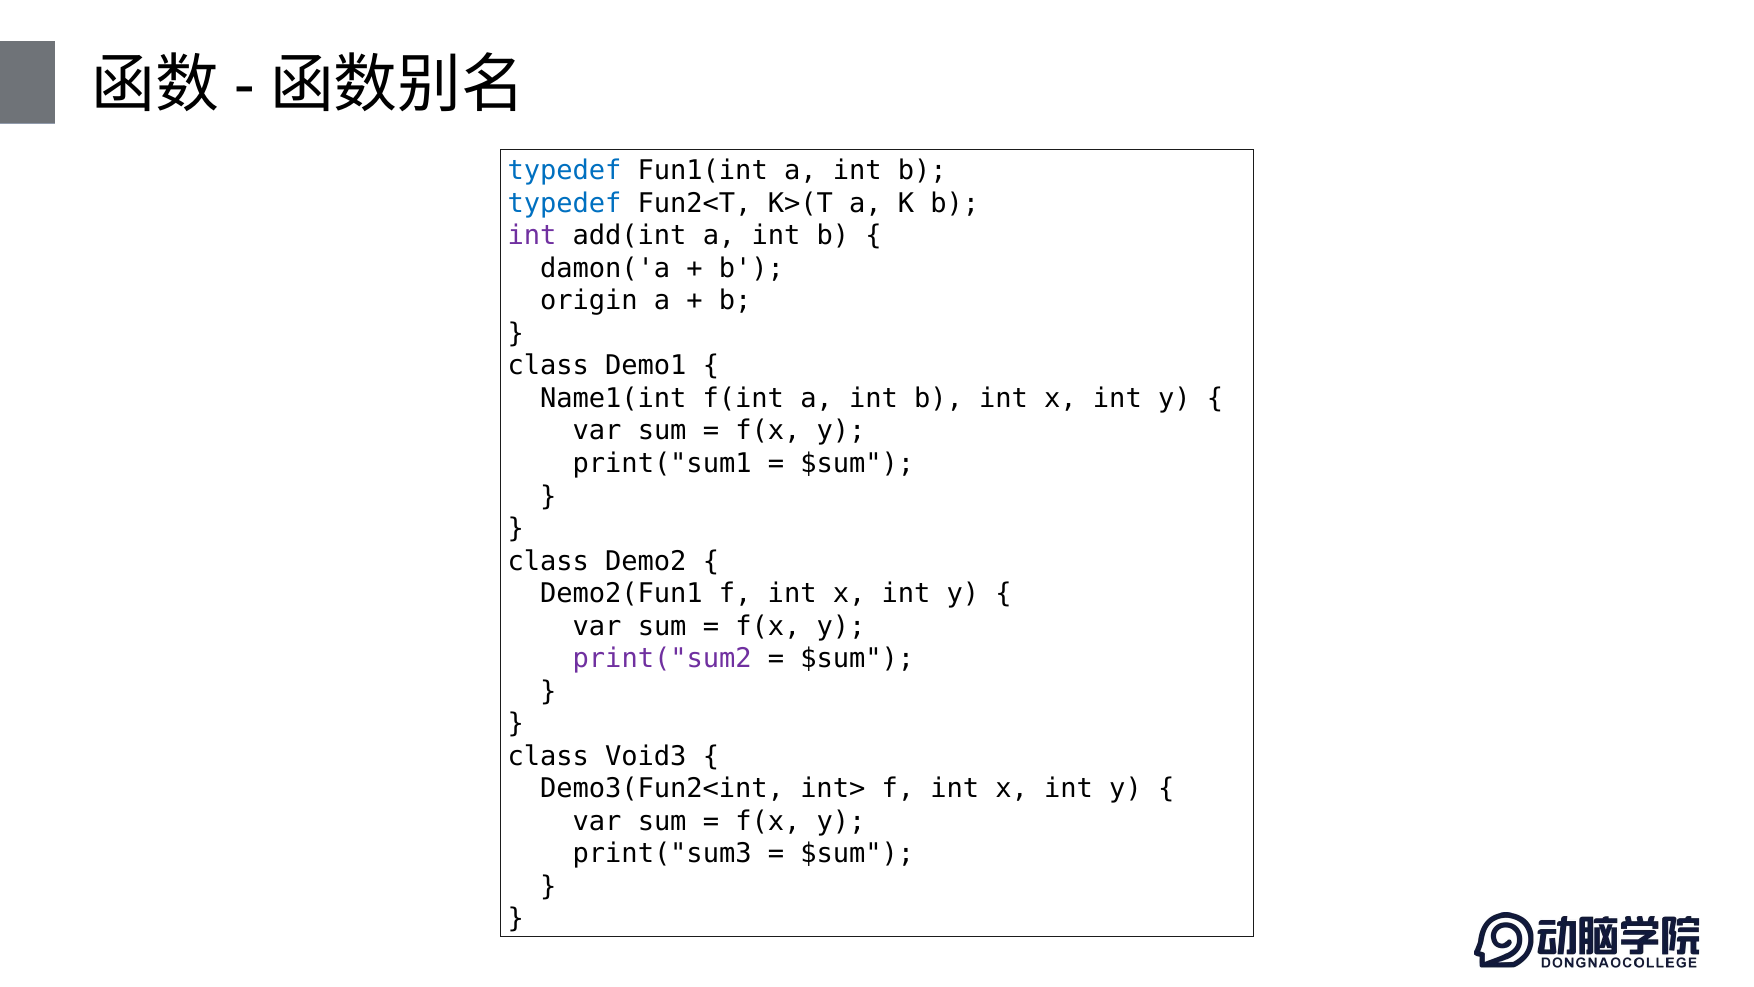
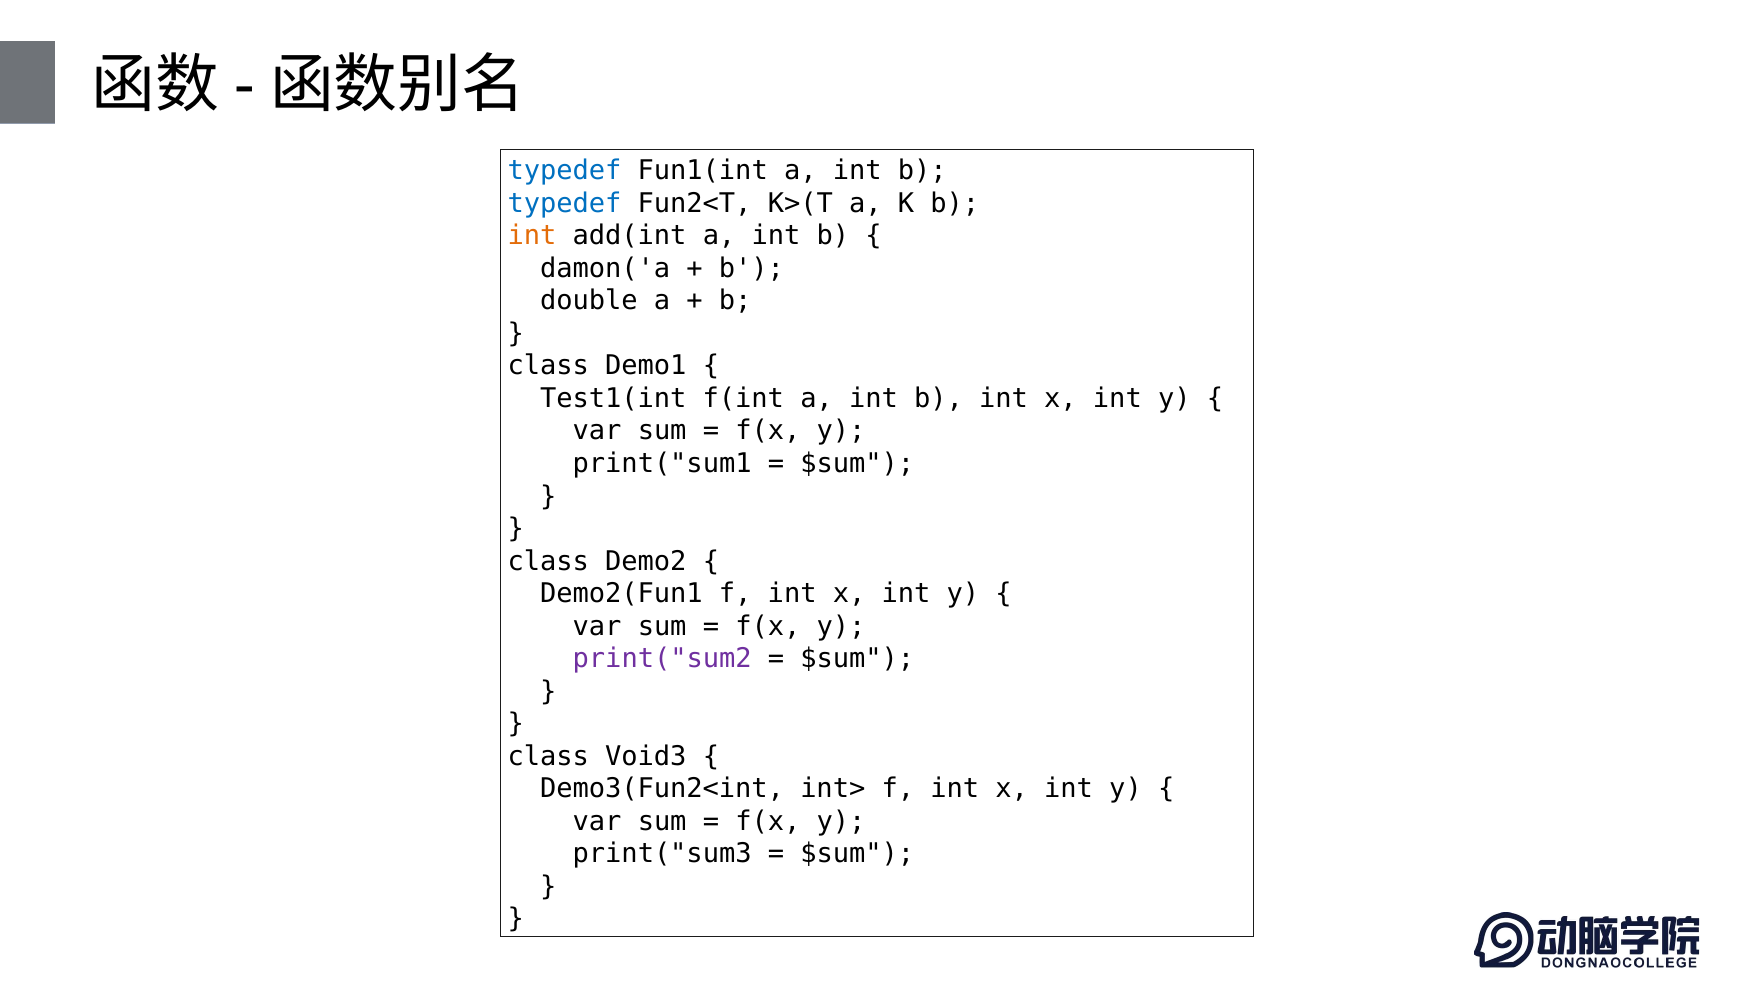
int colour: purple -> orange (532, 236)
origin: origin -> double (589, 301)
Name1(int: Name1(int -> Test1(int (613, 398)
